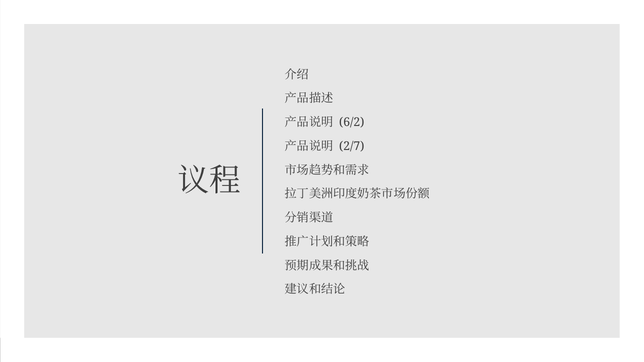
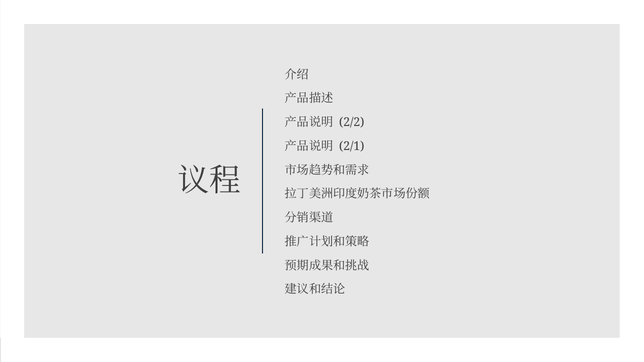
6/2: 6/2 -> 2/2 (352, 122)
2/7: 2/7 -> 2/1 (352, 146)
